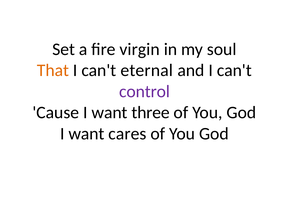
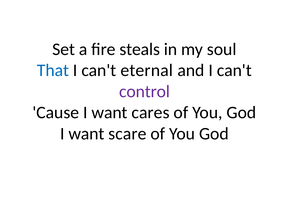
virgin: virgin -> steals (140, 49)
That colour: orange -> blue (53, 71)
three: three -> cares (150, 113)
cares: cares -> scare (127, 134)
